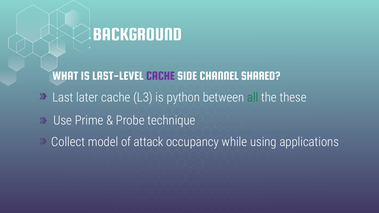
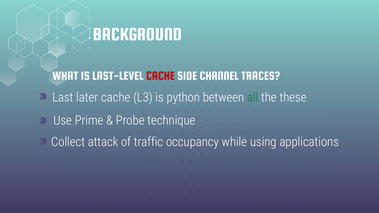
CACHE colour: purple -> red (160, 76)
SHARED: SHARED -> TRACES (261, 76)
model: model -> attack (103, 142)
attack: attack -> traffic (149, 142)
